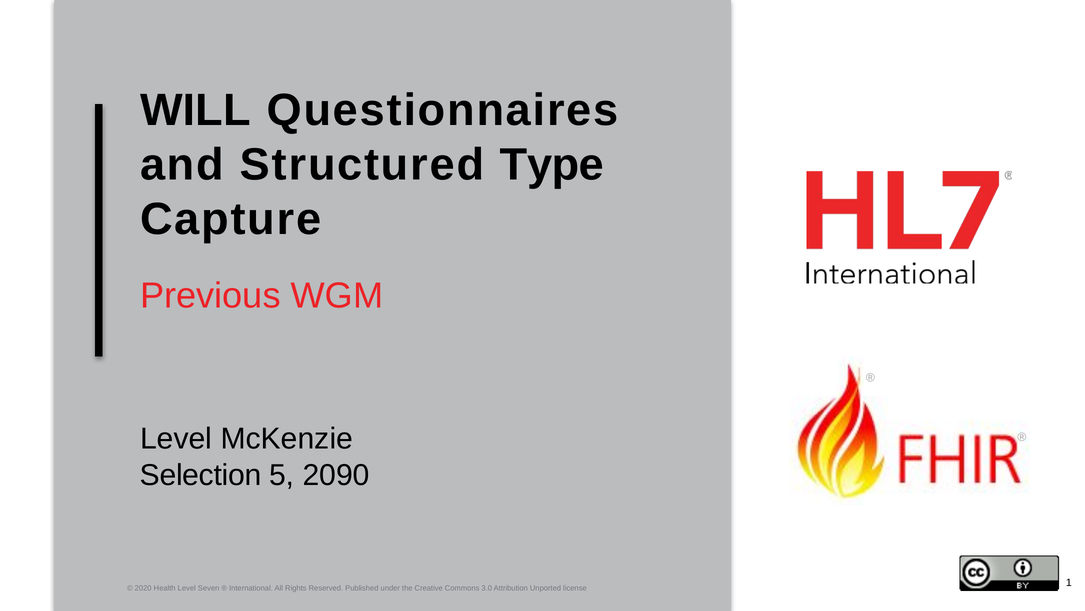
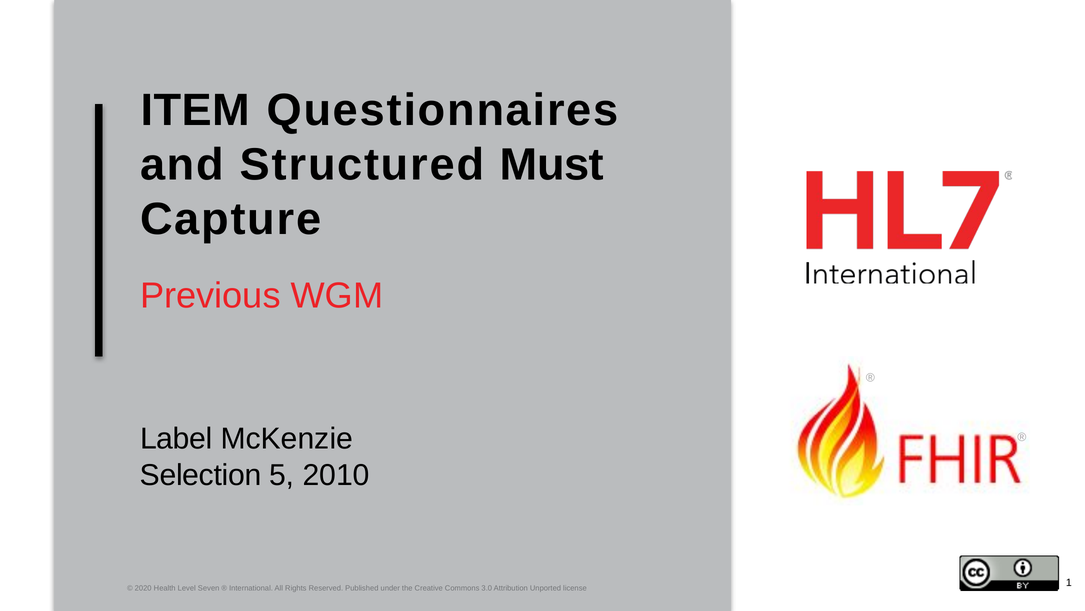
WILL: WILL -> ITEM (195, 110)
Type: Type -> Must (552, 165)
Level: Level -> Label (176, 438)
2090: 2090 -> 2010 (336, 475)
